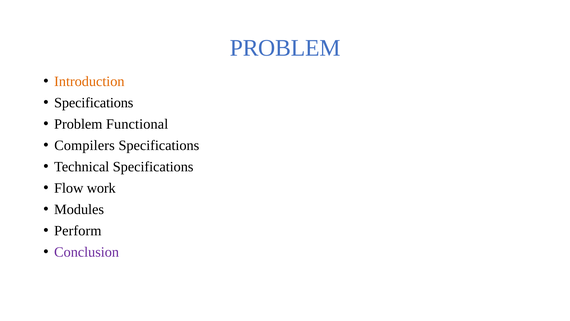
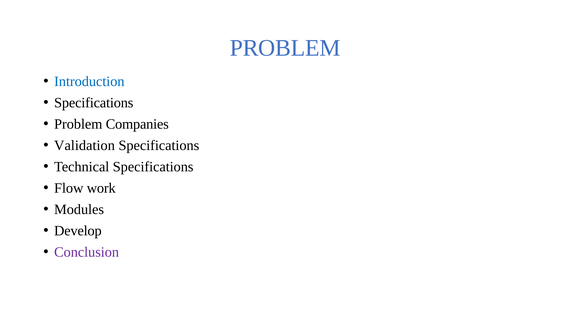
Introduction colour: orange -> blue (89, 81)
Functional: Functional -> Companies (137, 124)
Compilers: Compilers -> Validation (85, 145)
Perform: Perform -> Develop (78, 231)
